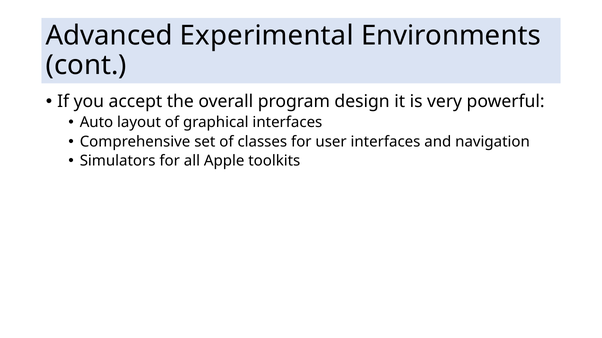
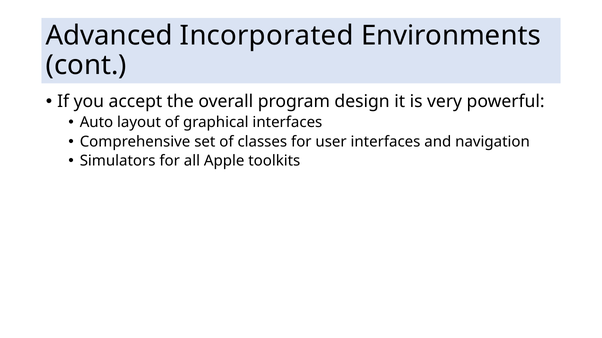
Experimental: Experimental -> Incorporated (267, 36)
